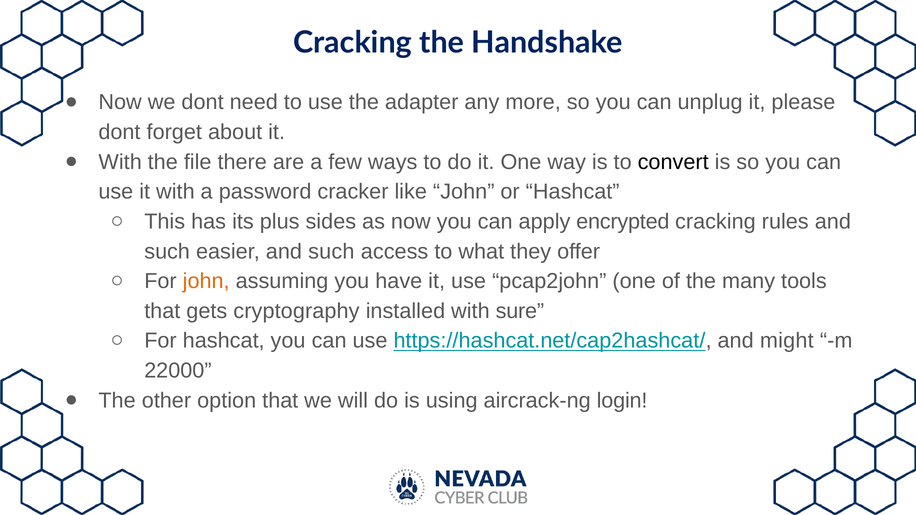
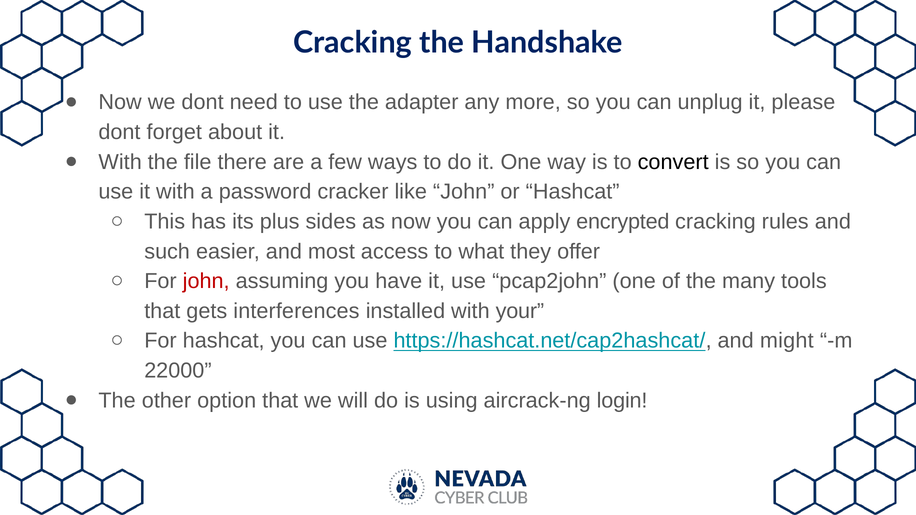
easier and such: such -> most (331, 252)
john colour: orange -> red (206, 281)
cryptography: cryptography -> interferences (296, 311)
sure: sure -> your (520, 311)
